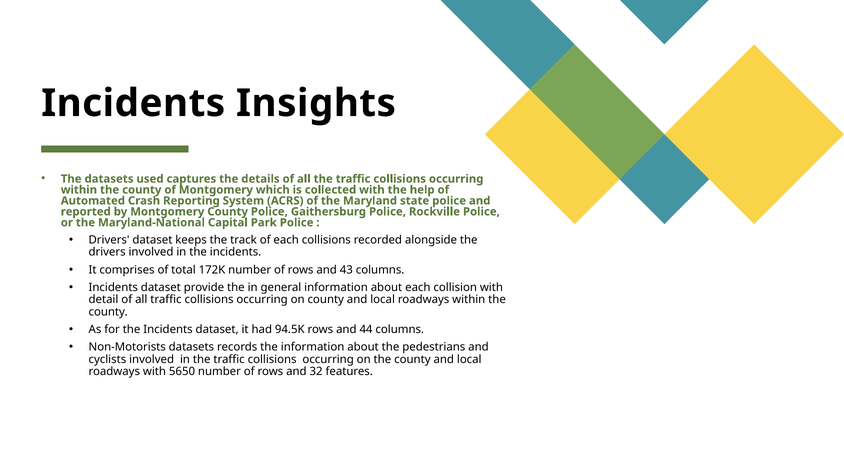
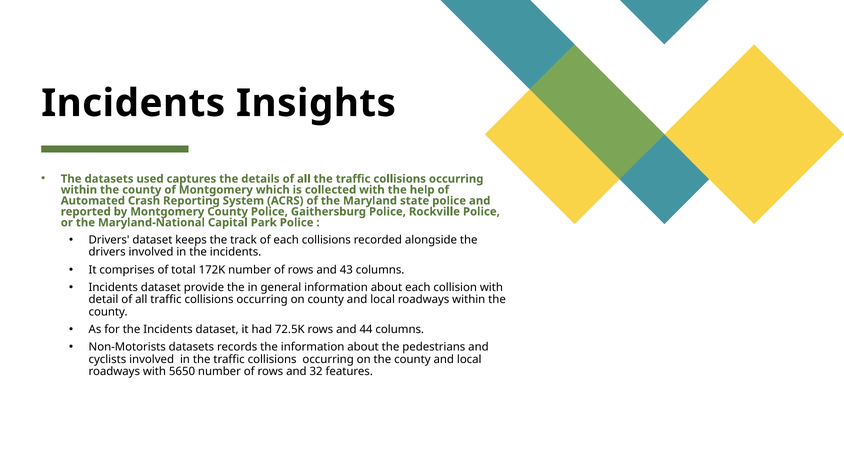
94.5K: 94.5K -> 72.5K (290, 329)
